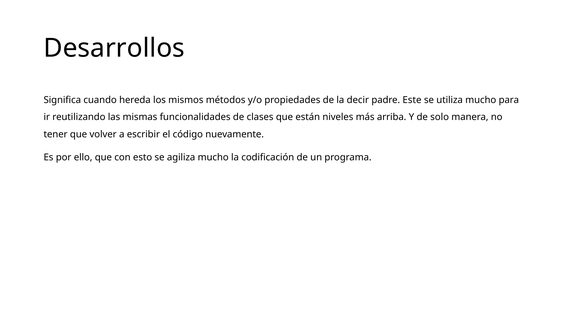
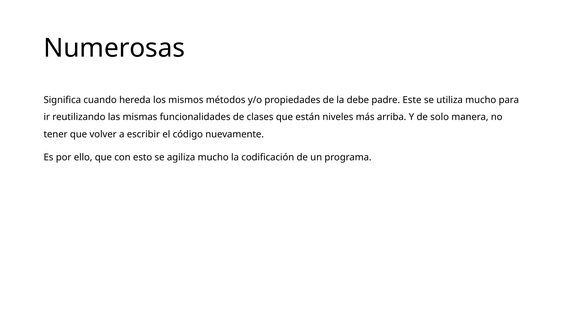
Desarrollos: Desarrollos -> Numerosas (114, 48)
decir: decir -> debe (358, 100)
